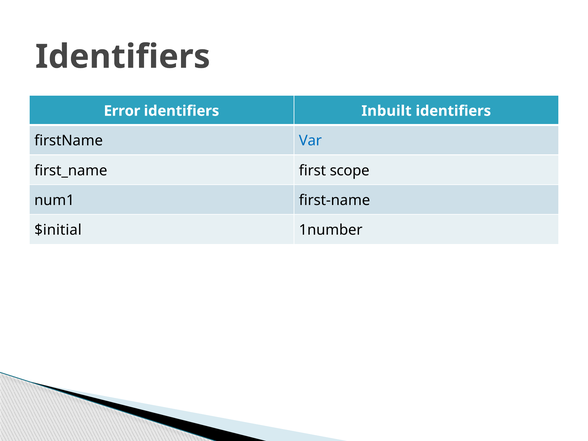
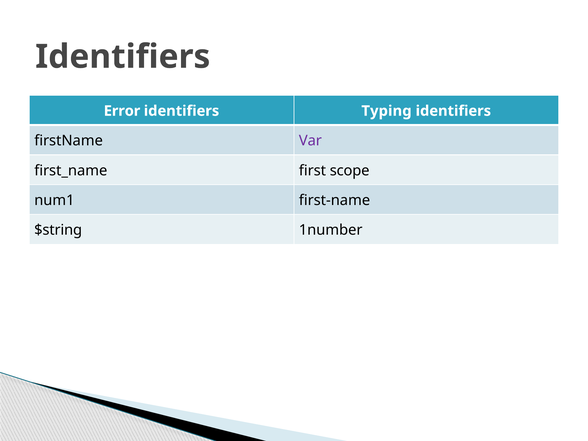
Inbuilt: Inbuilt -> Typing (387, 111)
Var colour: blue -> purple (310, 141)
$initial: $initial -> $string (58, 230)
